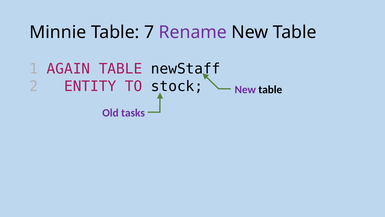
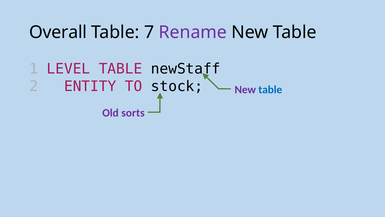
Minnie: Minnie -> Overall (58, 32)
AGAIN: AGAIN -> LEVEL (68, 69)
table colour: black -> blue (270, 89)
tasks: tasks -> sorts (133, 113)
